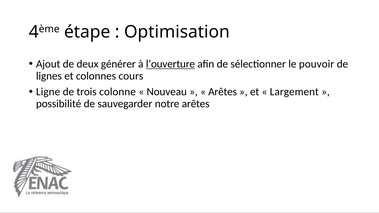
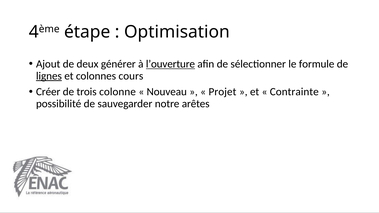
pouvoir: pouvoir -> formule (317, 64)
lignes underline: none -> present (49, 76)
Ligne: Ligne -> Créer (48, 92)
Arêtes: Arêtes -> Projet (222, 92)
Largement: Largement -> Contrainte (294, 92)
